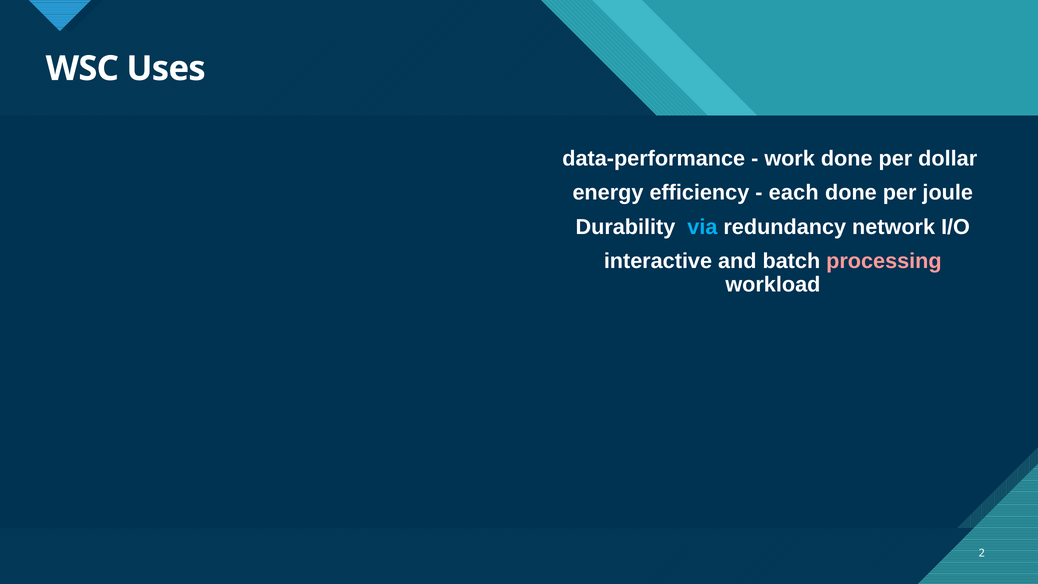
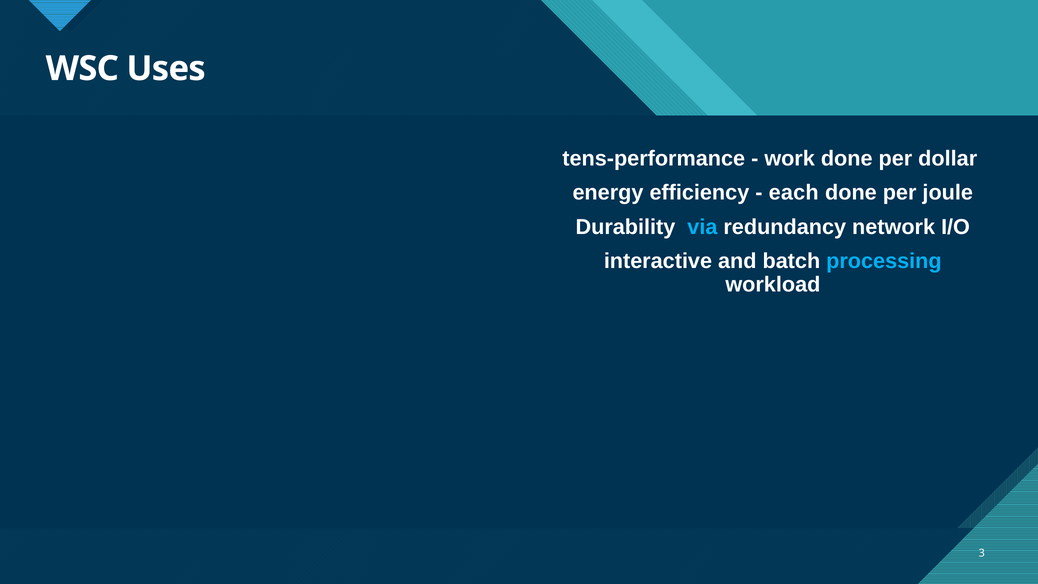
data-performance: data-performance -> tens-performance (654, 159)
processing colour: pink -> light blue (884, 261)
2: 2 -> 3 (982, 553)
